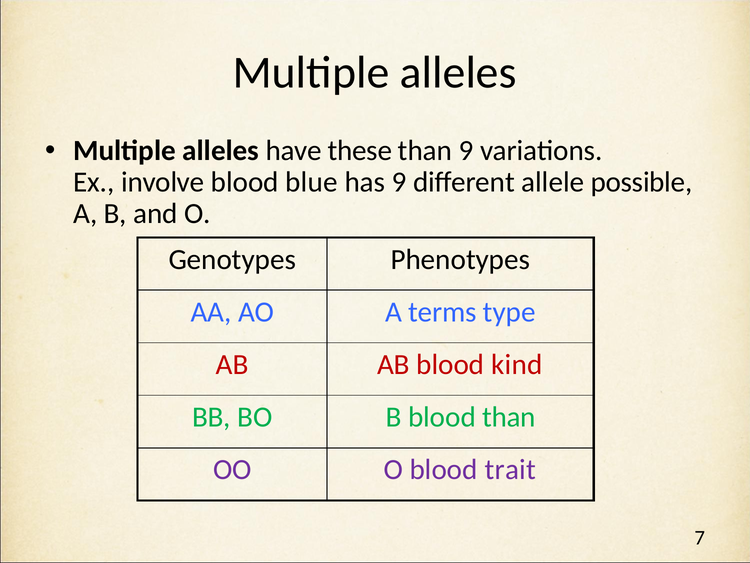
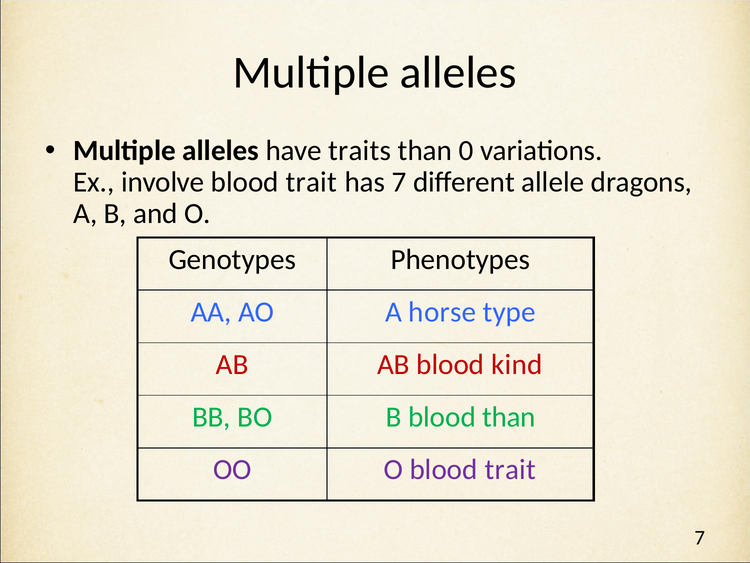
these: these -> traits (360, 151)
than 9: 9 -> 0 (466, 151)
blue: blue -> trait (311, 182)
has 9: 9 -> 7 (399, 182)
possible: possible -> dragons (641, 182)
terms: terms -> horse (442, 312)
